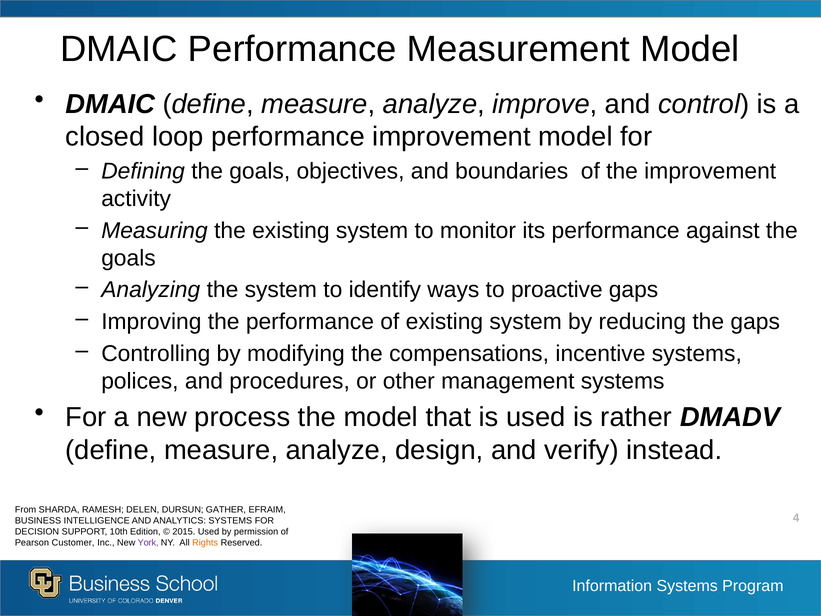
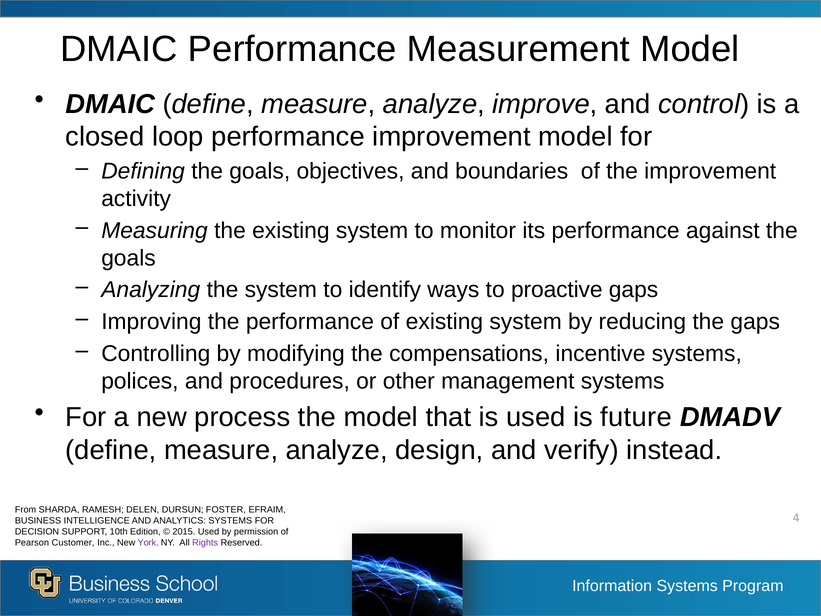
rather: rather -> future (636, 417)
GATHER: GATHER -> FOSTER (226, 510)
Rights colour: orange -> purple (205, 542)
